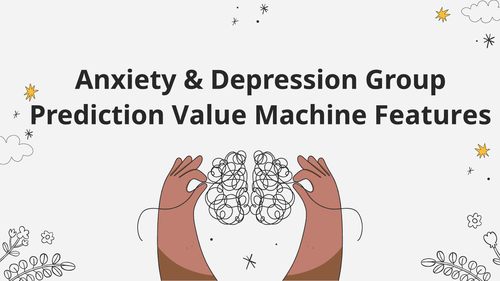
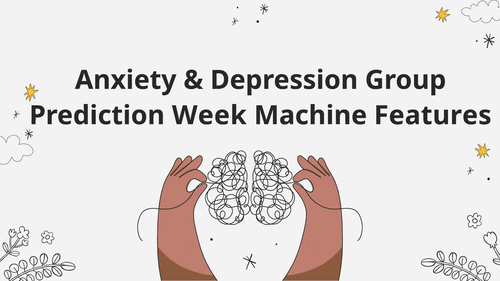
Value: Value -> Week (209, 116)
